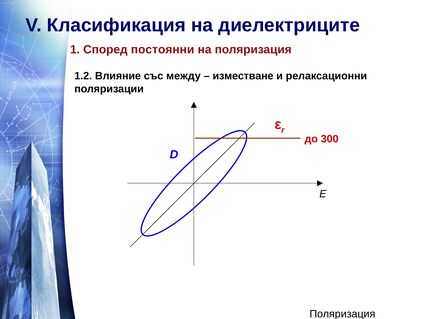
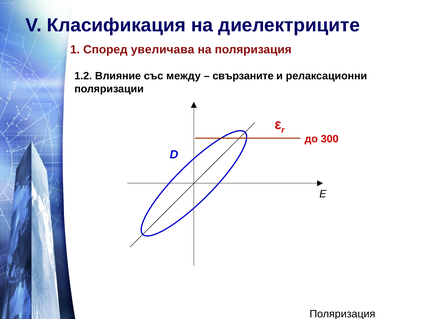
постоянни: постоянни -> увеличава (163, 50)
изместване: изместване -> свързаните (243, 76)
